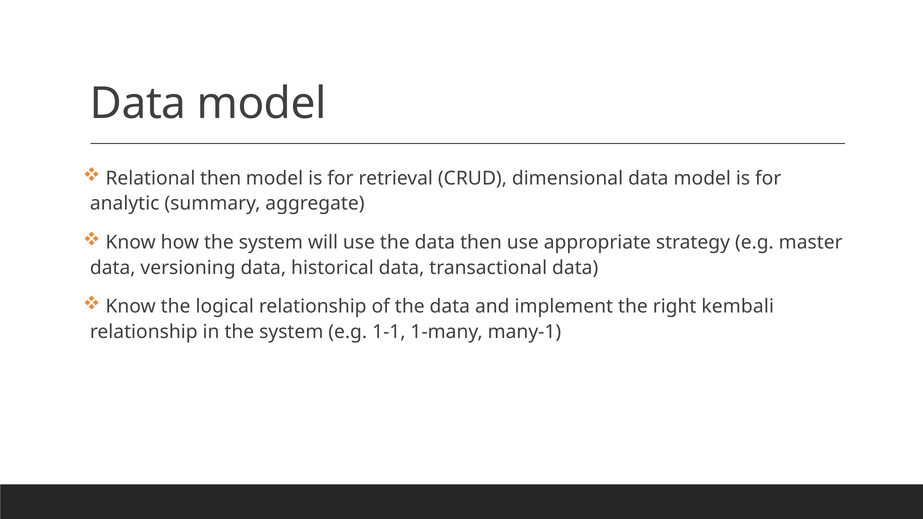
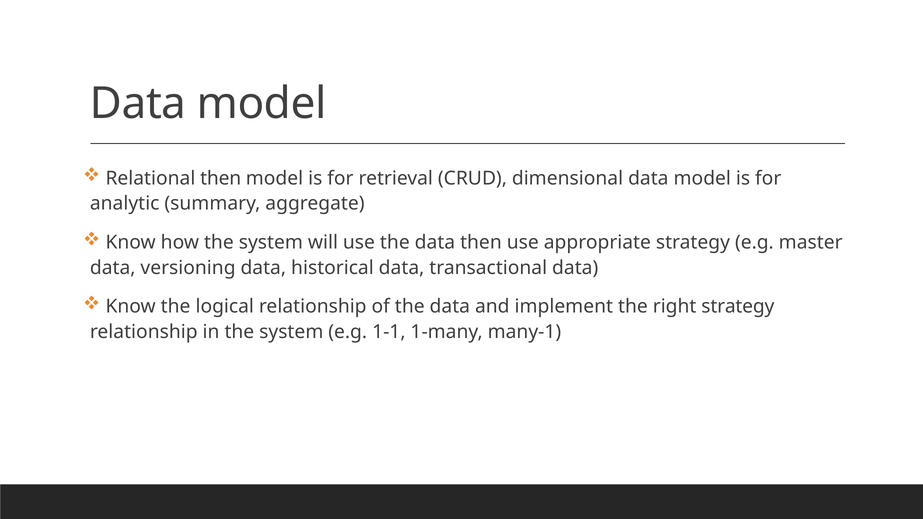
right kembali: kembali -> strategy (738, 307)
